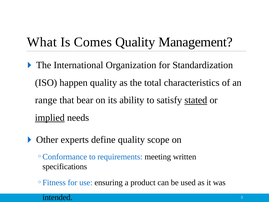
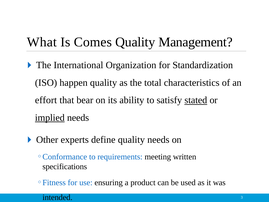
range: range -> effort (46, 100)
quality scope: scope -> needs (158, 139)
